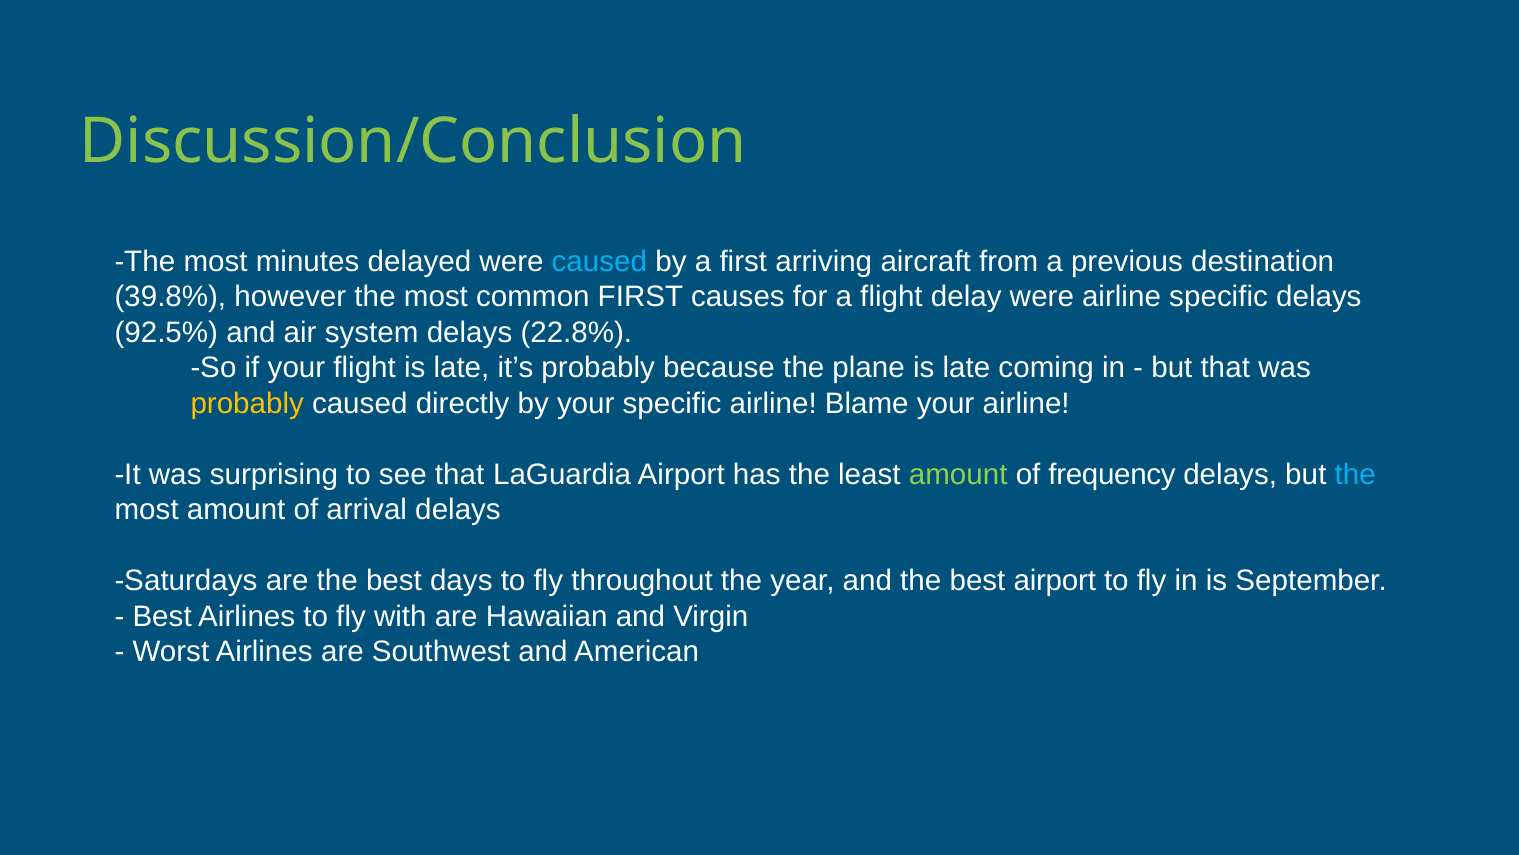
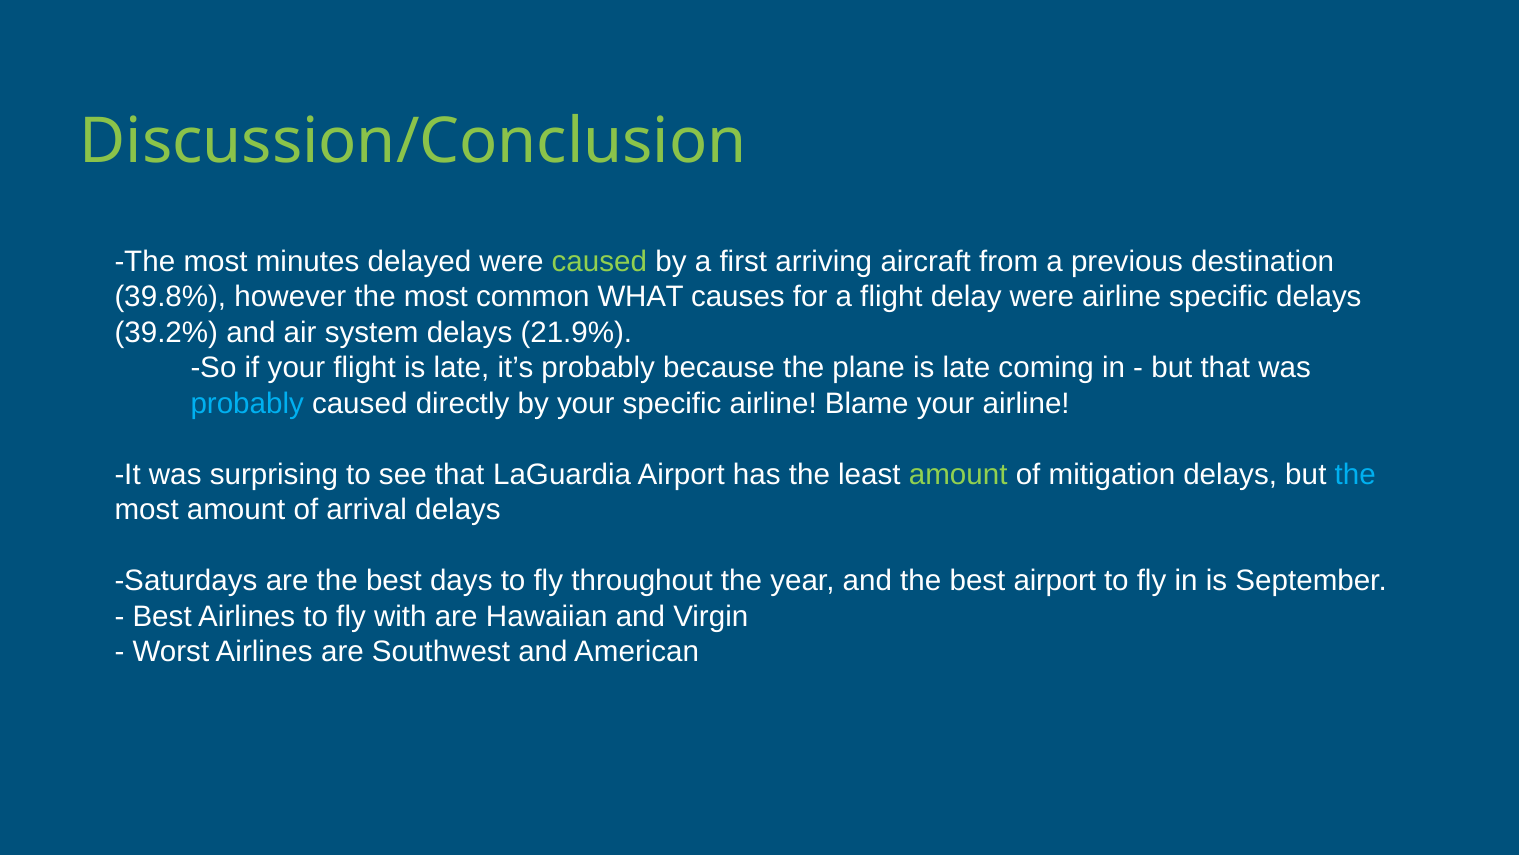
caused colour: light blue -> light green (599, 262)
common FIRST: FIRST -> WHAT (641, 297)
92.5%: 92.5% -> 39.2% (166, 333)
22.8%: 22.8% -> 21.9% (576, 333)
probably colour: yellow -> light blue (247, 403)
frequency: frequency -> mitigation (1112, 474)
